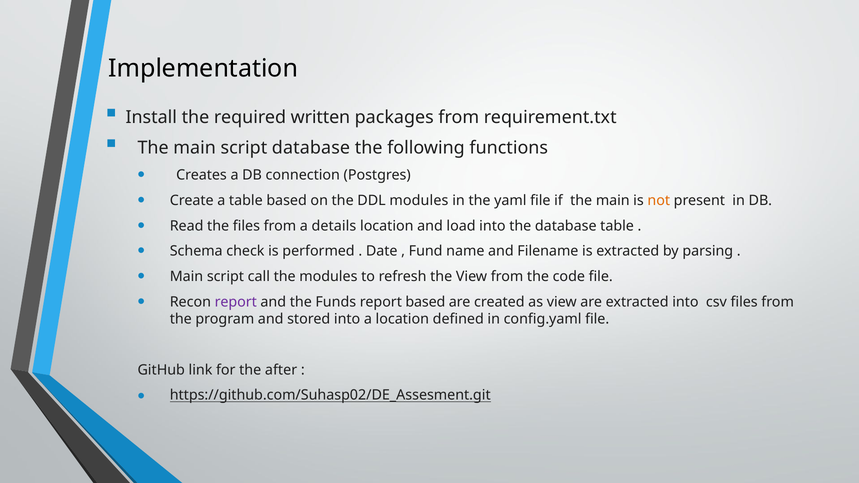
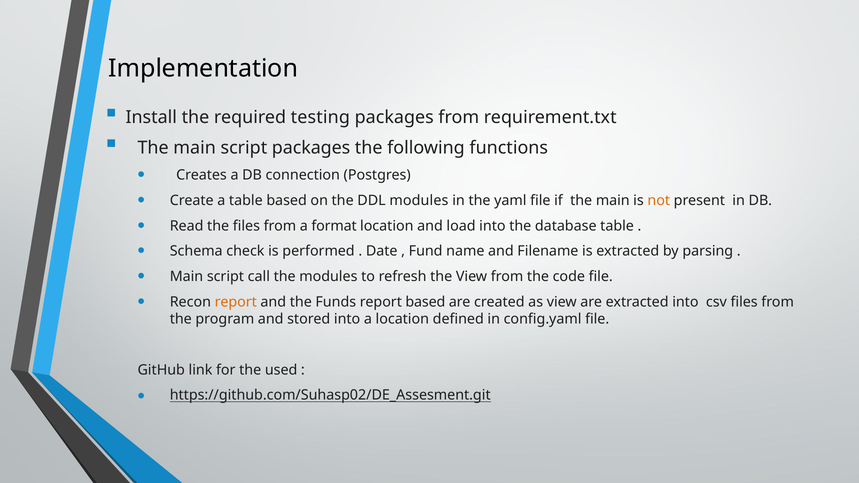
written: written -> testing (320, 117)
script database: database -> packages (311, 148)
details: details -> format (334, 226)
report colour: purple -> orange (236, 302)
after: after -> used (281, 370)
